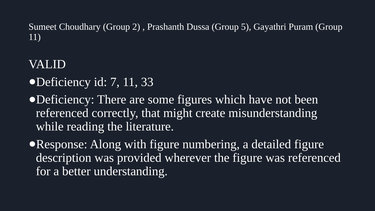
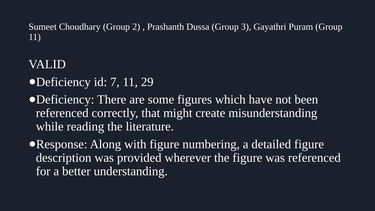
5: 5 -> 3 (246, 27)
33: 33 -> 29 (147, 82)
